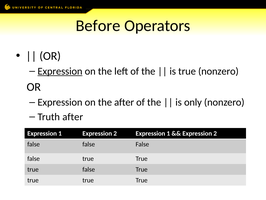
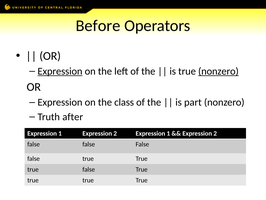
nonzero underline: none -> present (218, 71)
the after: after -> class (124, 102)
only: only -> part (193, 102)
